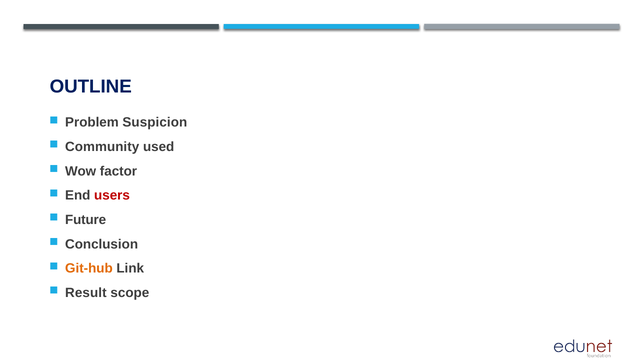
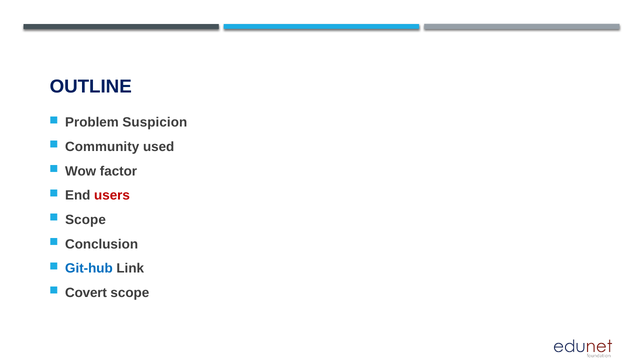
Future: Future -> Scope (86, 220)
Git-hub colour: orange -> blue (89, 269)
Result: Result -> Covert (86, 293)
